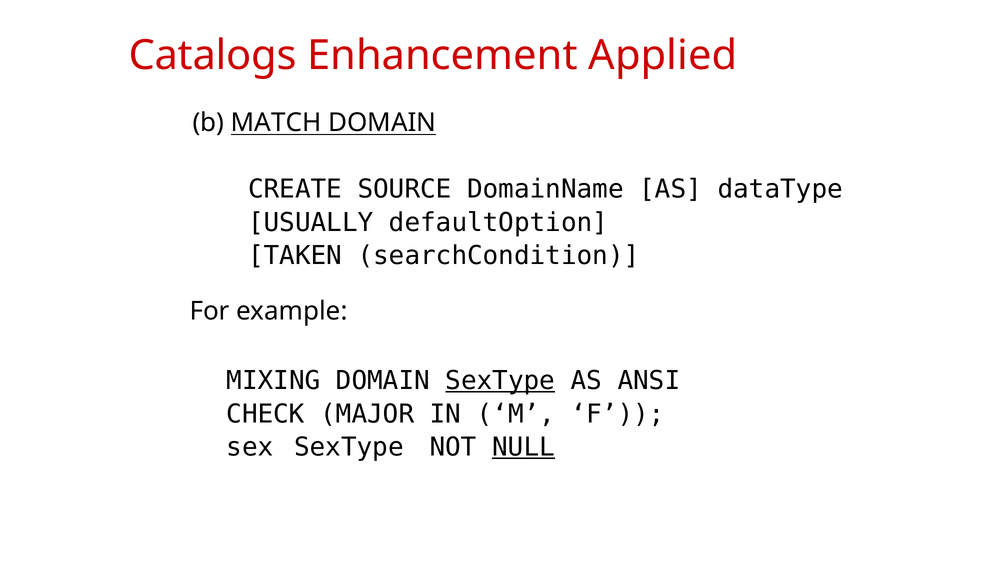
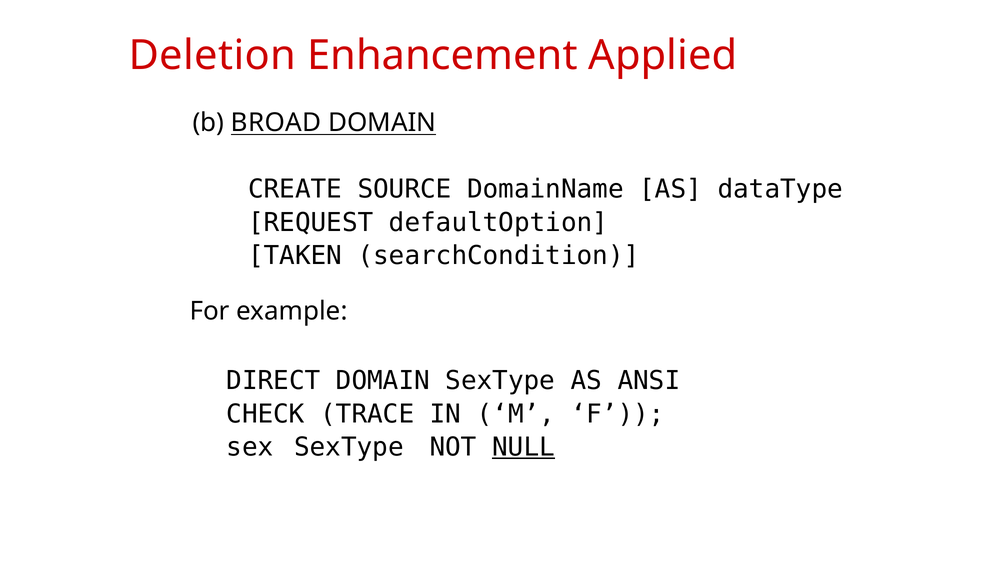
Catalogs: Catalogs -> Deletion (212, 55)
MATCH: MATCH -> BROAD (276, 123)
USUALLY: USUALLY -> REQUEST (311, 223)
MIXING: MIXING -> DIRECT (273, 381)
SexType underline: present -> none (500, 381)
MAJOR: MAJOR -> TRACE (367, 414)
